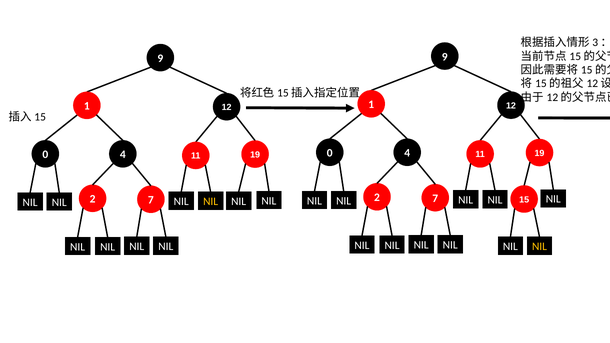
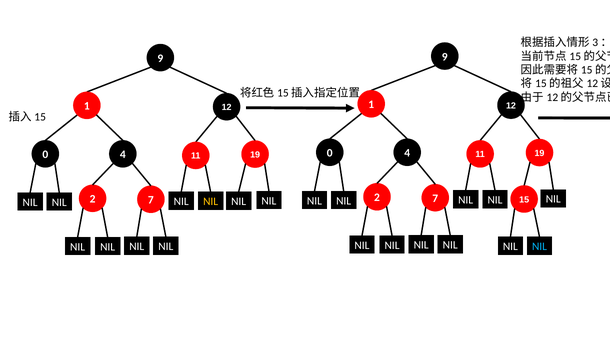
NIL colour: yellow -> light blue (540, 247)
